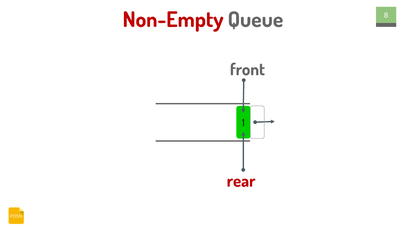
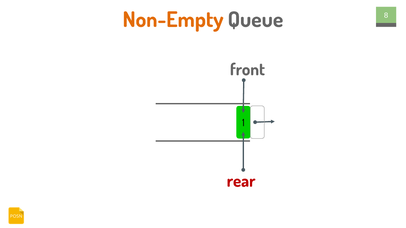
Non-Empty colour: red -> orange (173, 20)
